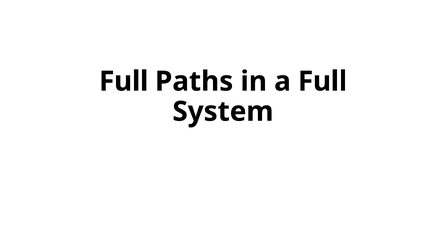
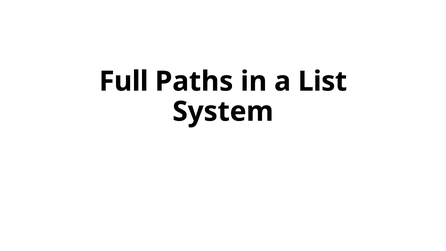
a Full: Full -> List (323, 81)
